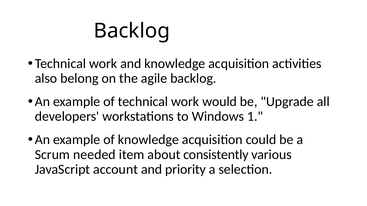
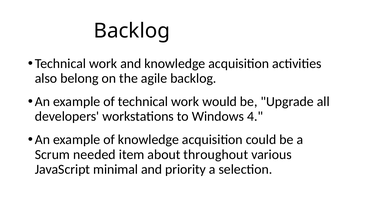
1: 1 -> 4 (255, 117)
consistently: consistently -> throughout (216, 155)
account: account -> minimal (116, 170)
